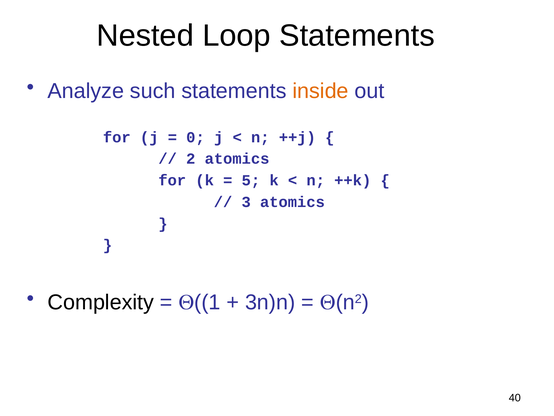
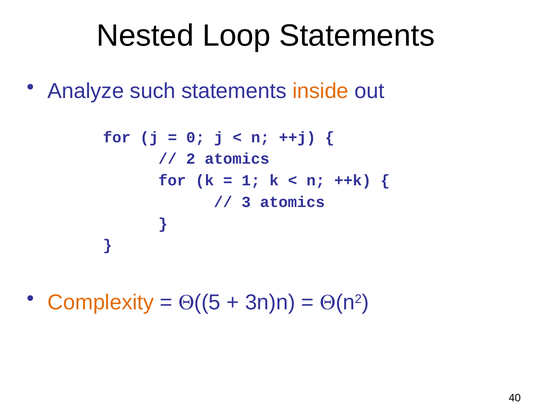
5: 5 -> 1 (251, 180)
Complexity colour: black -> orange (101, 302)
1: 1 -> 5 (207, 302)
